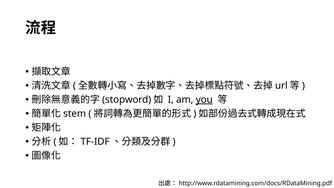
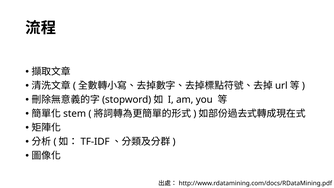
you underline: present -> none (204, 100)
